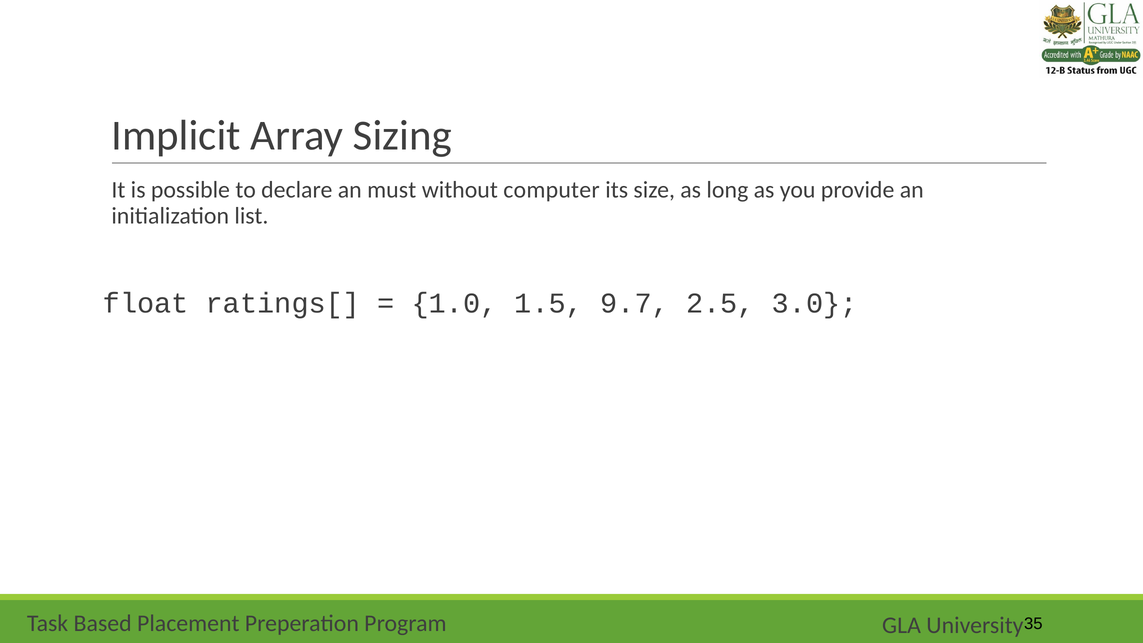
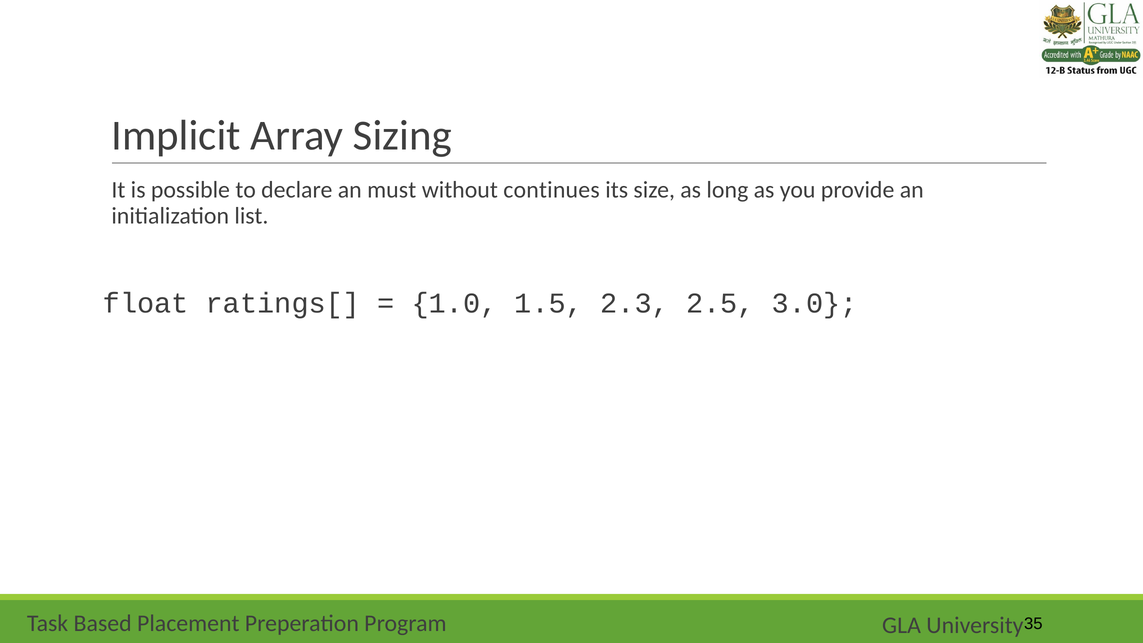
computer: computer -> continues (552, 190)
9.7: 9.7 -> 2.3 (635, 303)
